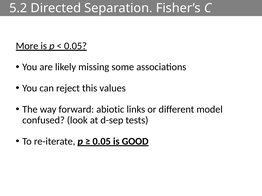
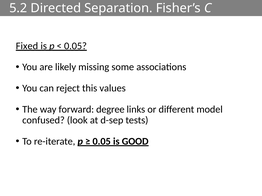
More: More -> Fixed (27, 46)
abiotic: abiotic -> degree (110, 110)
